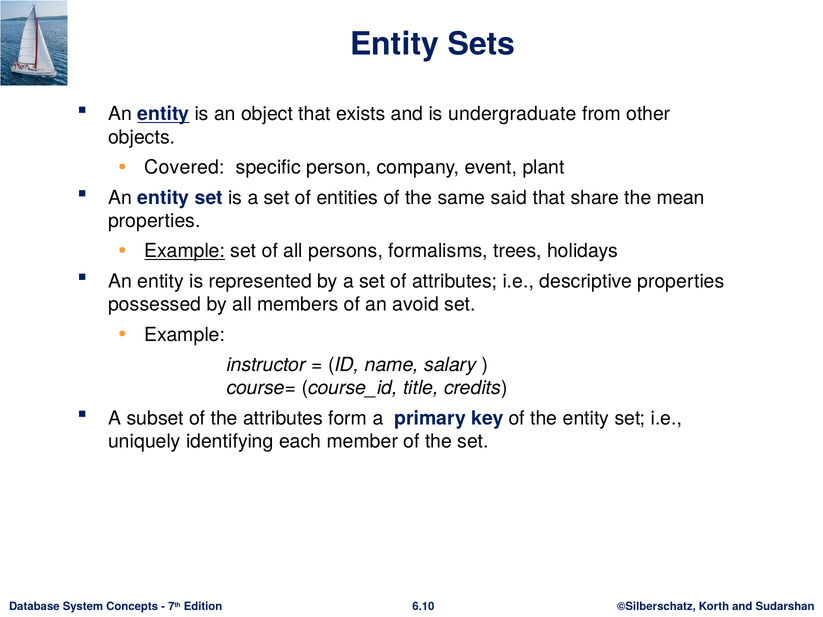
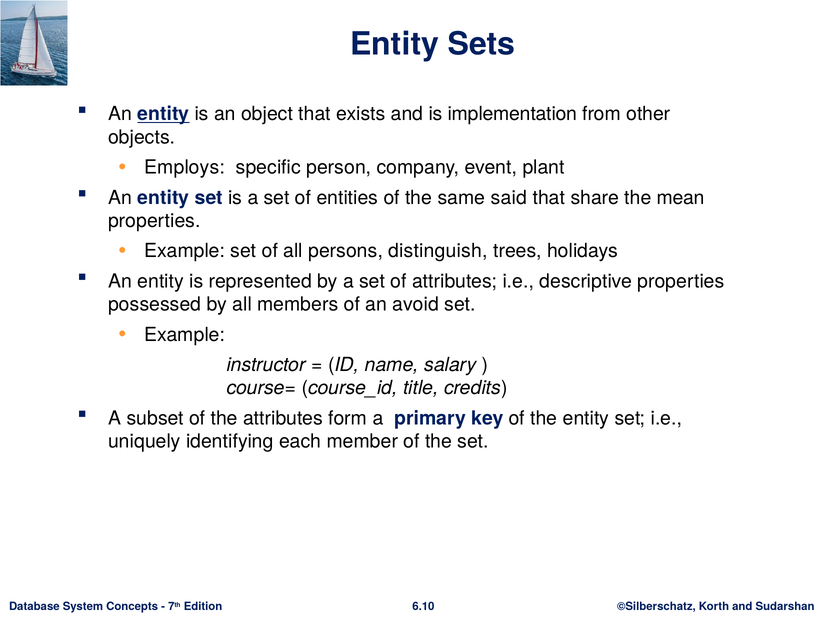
undergraduate: undergraduate -> implementation (512, 114)
Covered: Covered -> Employs (185, 168)
Example underline: present -> none (185, 251)
formalisms: formalisms -> distinguish (438, 251)
